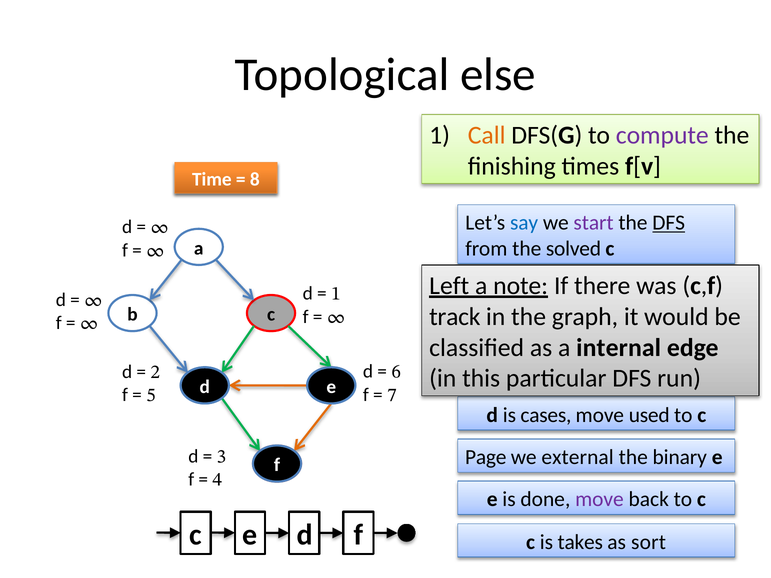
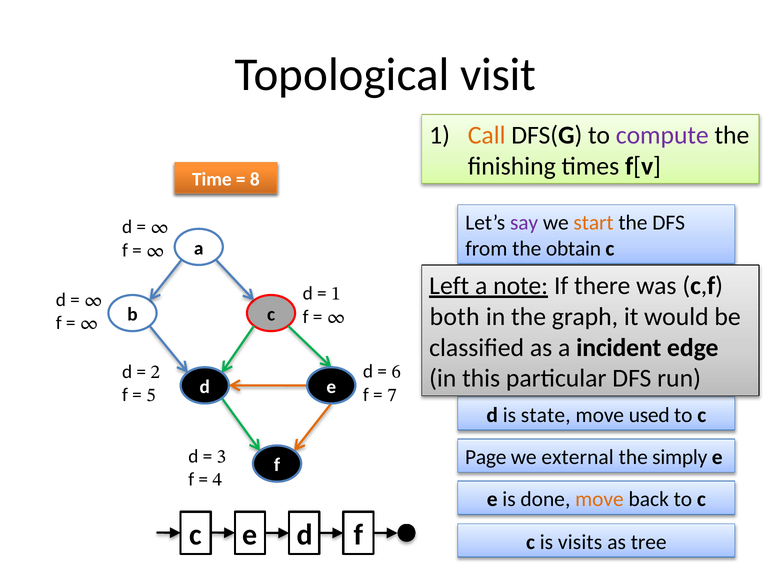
else: else -> visit (498, 75)
say colour: blue -> purple (524, 223)
start colour: purple -> orange (594, 223)
DFS underline: present -> none (669, 223)
solved: solved -> obtain (573, 249)
track: track -> both (455, 317)
internal: internal -> incident (619, 348)
cases: cases -> state (546, 415)
binary: binary -> simply (680, 457)
move colour: purple -> orange (599, 499)
takes: takes -> visits (580, 542)
sort: sort -> tree (649, 542)
